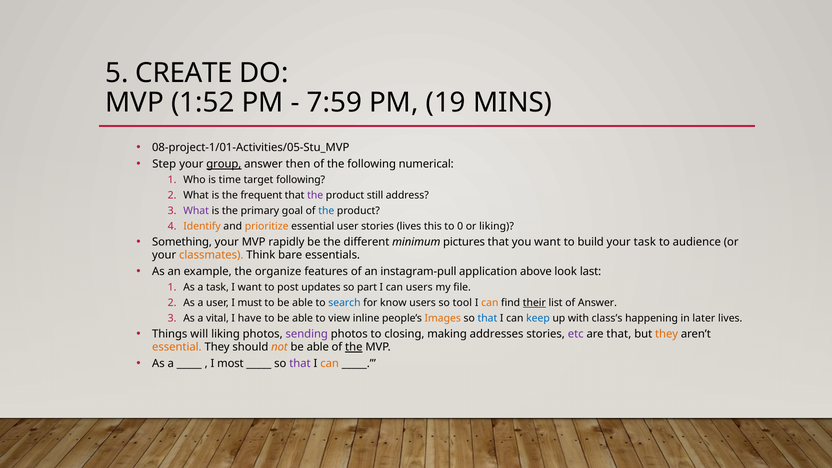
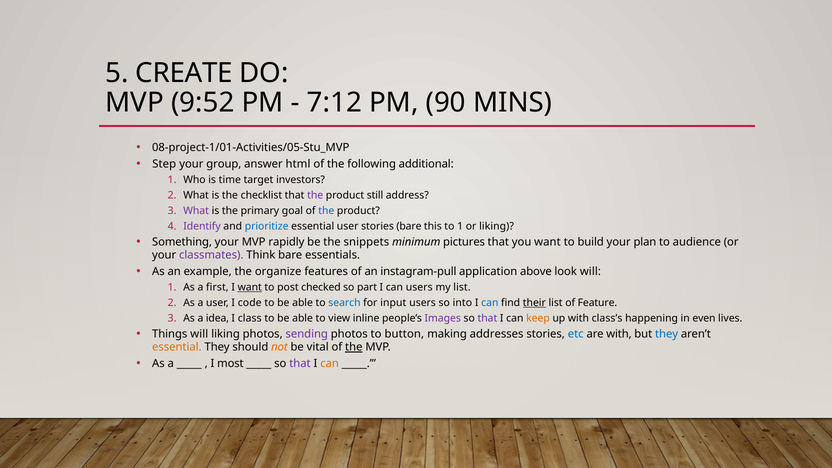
1:52: 1:52 -> 9:52 (203, 103)
7:59: 7:59 -> 7:12 (335, 103)
19: 19 -> 90 (446, 103)
group underline: present -> none (224, 164)
then: then -> html (298, 164)
numerical: numerical -> additional (426, 164)
target following: following -> investors (301, 180)
frequent: frequent -> checklist (261, 195)
Identify colour: orange -> purple (202, 226)
prioritize colour: orange -> blue (267, 226)
stories lives: lives -> bare (409, 226)
to 0: 0 -> 1 (460, 226)
different: different -> snippets (366, 242)
your task: task -> plan (645, 242)
classmates colour: orange -> purple (211, 255)
look last: last -> will (590, 271)
a task: task -> first (217, 287)
want underline: none -> present (250, 287)
updates: updates -> checked (321, 287)
my file: file -> list (462, 287)
must: must -> code (250, 303)
know: know -> input (393, 303)
tool: tool -> into (462, 303)
can colour: orange -> blue (490, 303)
of Answer: Answer -> Feature (597, 303)
vital: vital -> idea (217, 318)
have: have -> class (250, 318)
Images colour: orange -> purple (443, 318)
that colour: blue -> purple (487, 318)
keep colour: blue -> orange (538, 318)
later: later -> even (704, 318)
closing: closing -> button (404, 334)
etc colour: purple -> blue (576, 334)
are that: that -> with (619, 334)
they colour: orange -> blue (667, 334)
able: able -> vital (318, 347)
